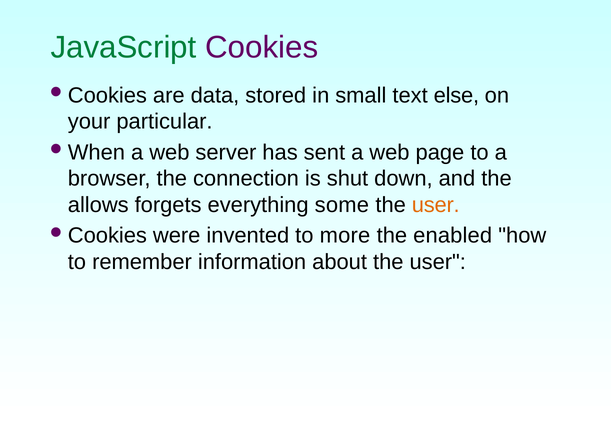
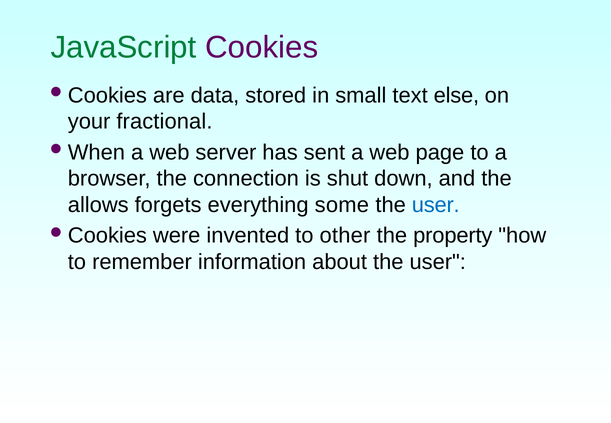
particular: particular -> fractional (164, 122)
user colour: orange -> blue (436, 205)
more: more -> other (345, 236)
enabled: enabled -> property (453, 236)
